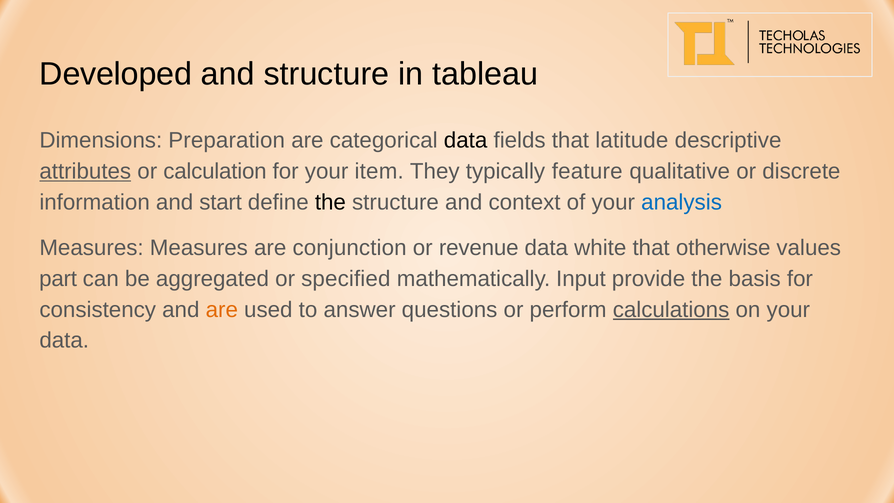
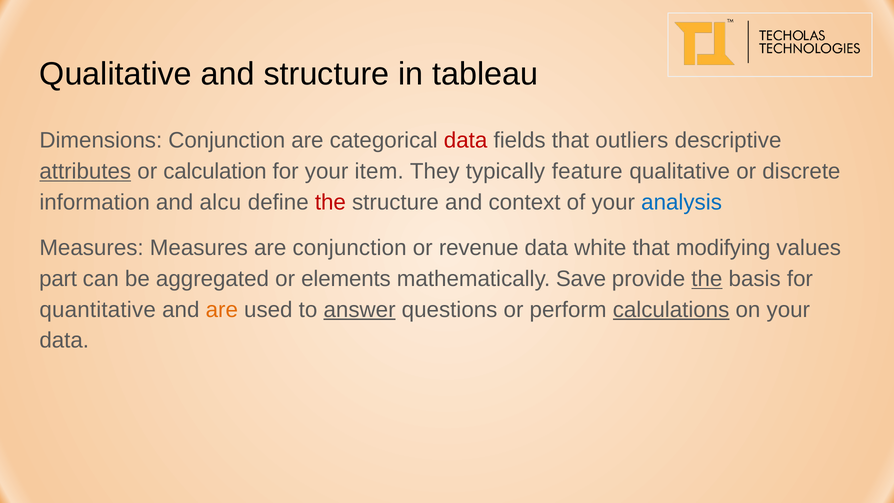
Developed: Developed -> Qualitative (116, 74)
Dimensions Preparation: Preparation -> Conjunction (227, 141)
data colour: black -> red (466, 141)
latitude: latitude -> outliers (632, 141)
start: start -> alcu (220, 202)
the colour: black -> red (330, 202)
otherwise: otherwise -> modifying (723, 248)
specified: specified -> elements (346, 279)
Input: Input -> Save (581, 279)
the underline: none -> present (707, 279)
consistency: consistency -> quantitative (98, 310)
answer underline: none -> present (360, 310)
